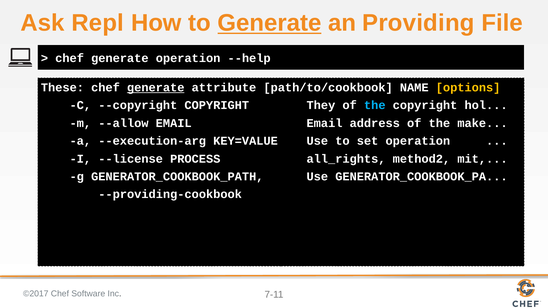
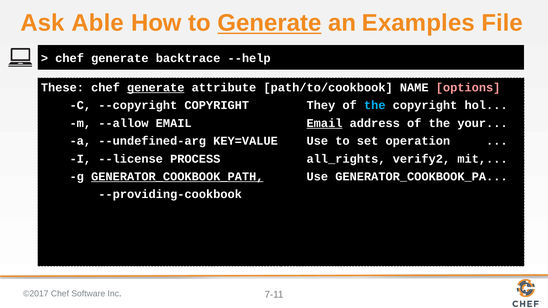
Repl: Repl -> Able (98, 23)
Providing: Providing -> Examples (418, 23)
generate operation: operation -> backtrace (188, 58)
options colour: yellow -> pink (468, 88)
Email underline: none -> present (325, 123)
make: make -> your (482, 123)
--execution-arg: --execution-arg -> --undefined-arg (152, 141)
method2: method2 -> verify2 (421, 159)
GENERATOR_COOKBOOK_PATH underline: none -> present (177, 177)
